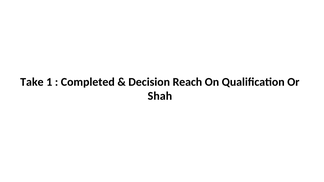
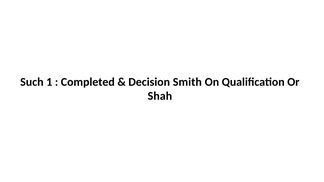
Take: Take -> Such (32, 82)
Reach: Reach -> Smith (187, 82)
